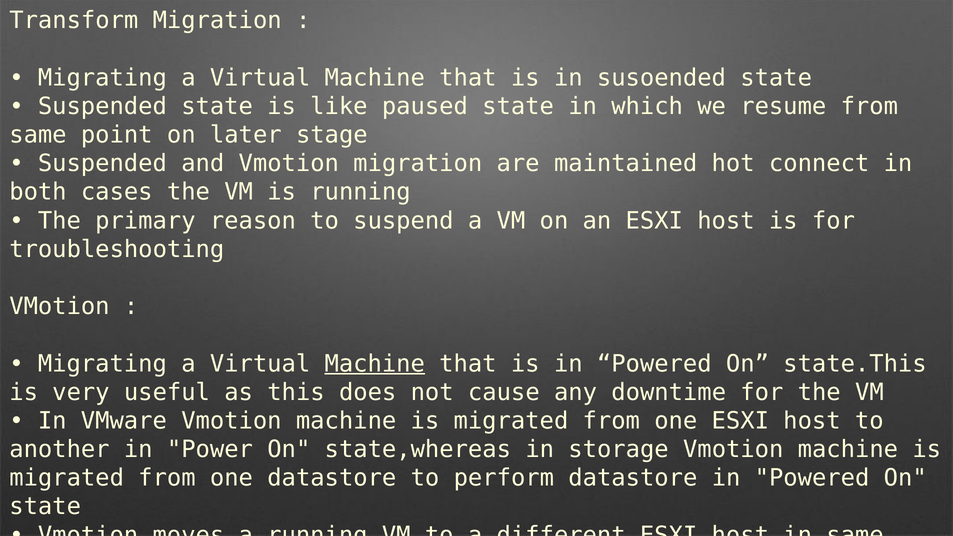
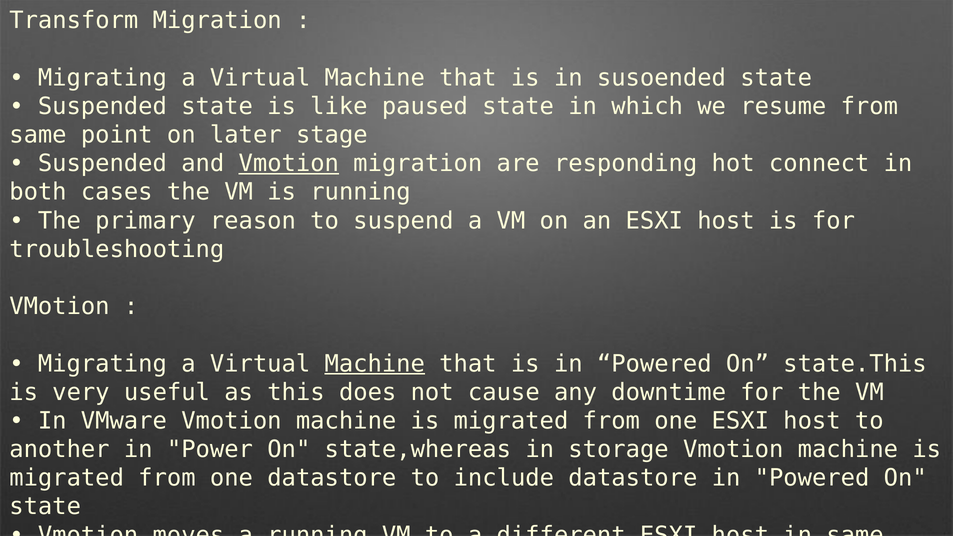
Vmotion underline: none -> present (289, 164)
maintained: maintained -> responding (626, 164)
perform: perform -> include (504, 478)
